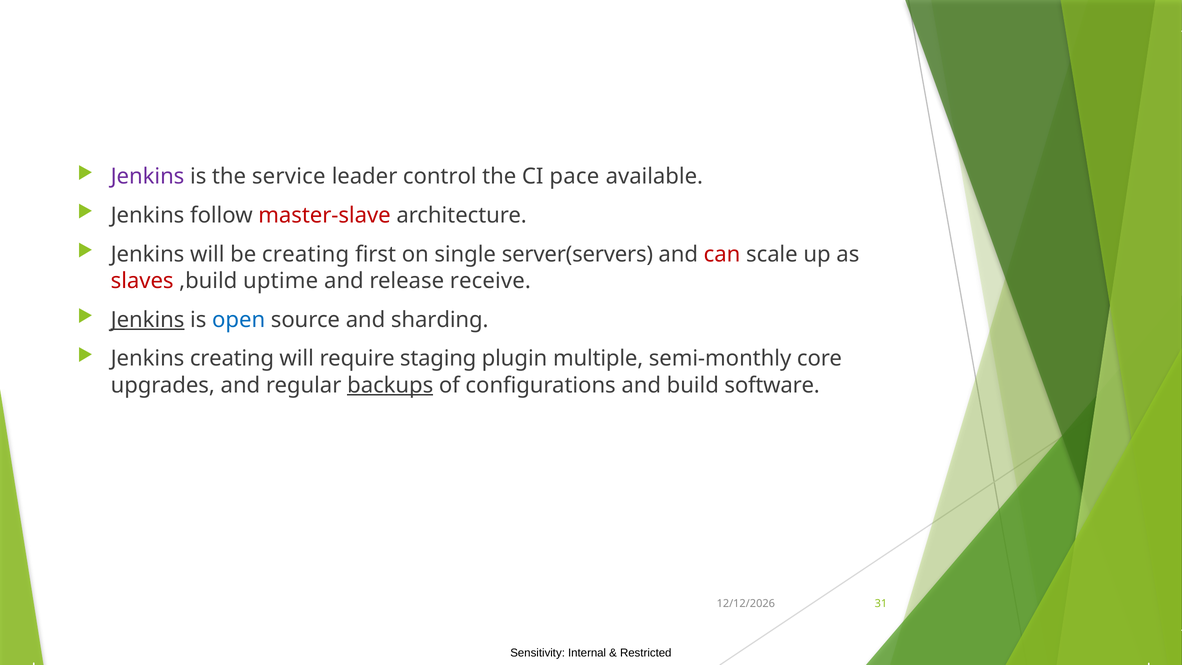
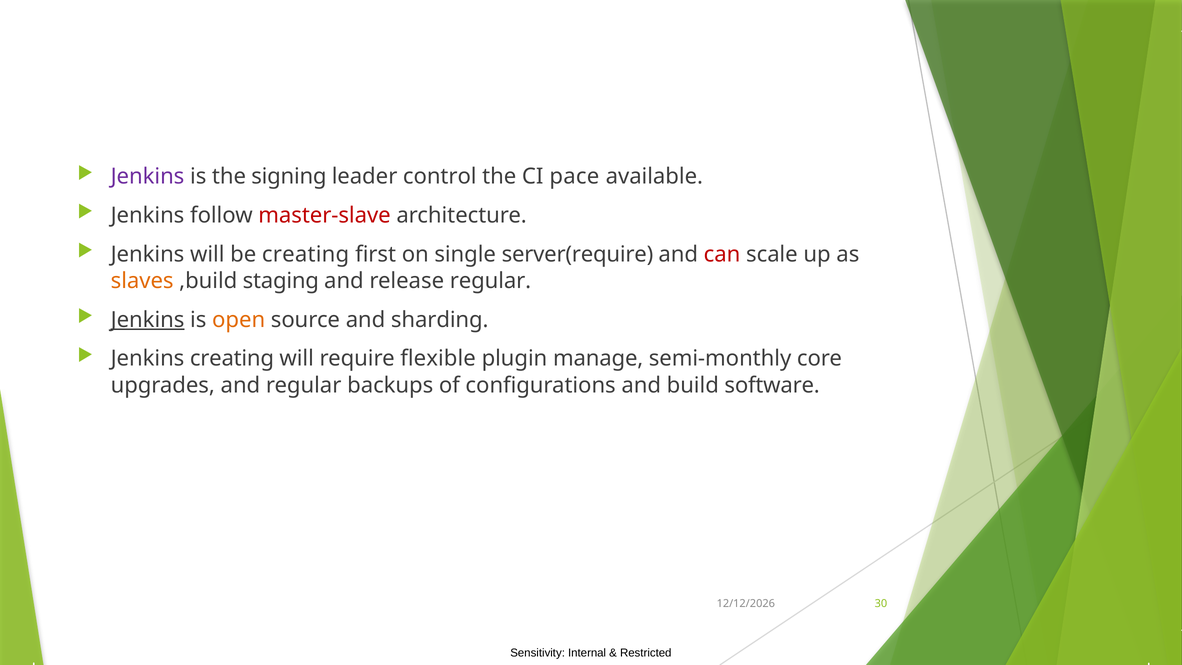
service: service -> signing (289, 176)
server(servers: server(servers -> server(require (577, 254)
slaves colour: red -> orange (142, 281)
uptime: uptime -> staging (281, 281)
release receive: receive -> regular (490, 281)
open colour: blue -> orange (239, 320)
staging: staging -> flexible (438, 359)
multiple: multiple -> manage (598, 359)
backups underline: present -> none (390, 385)
31: 31 -> 30 (881, 603)
